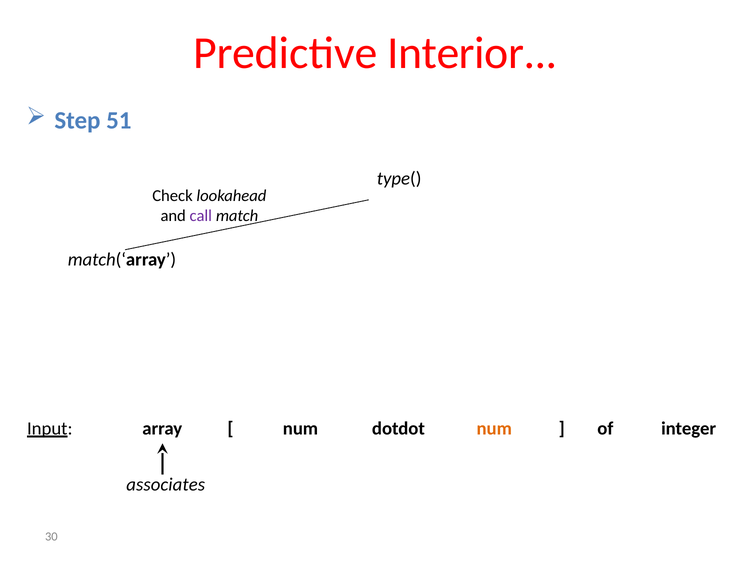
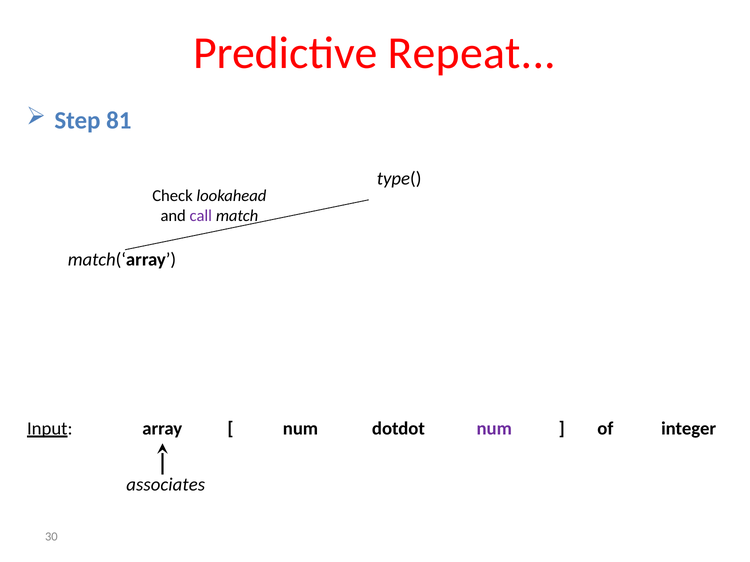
Interior: Interior -> Repeat (472, 53)
51: 51 -> 81 (119, 121)
num colour: orange -> purple (494, 429)
